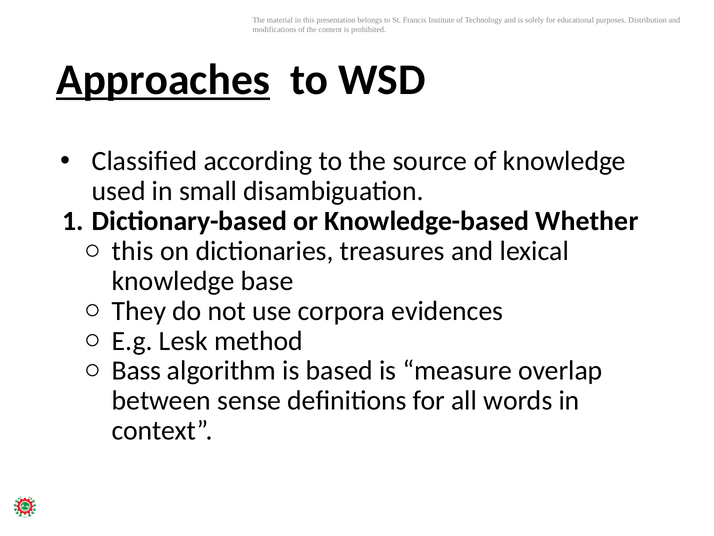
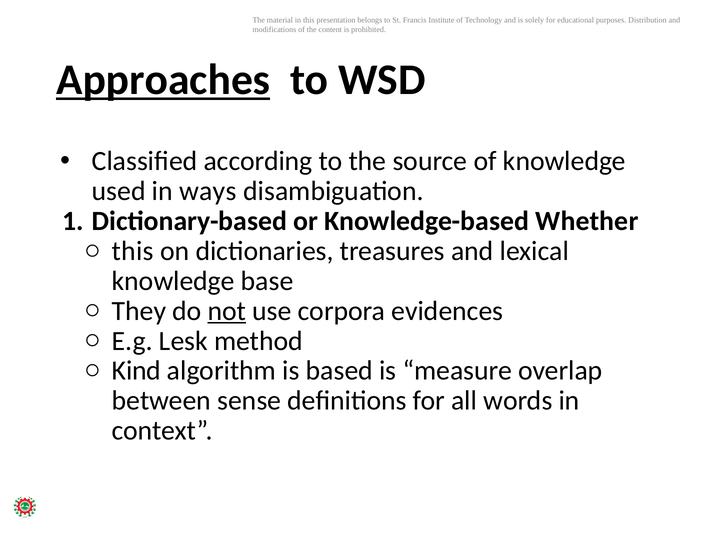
small: small -> ways (208, 191)
not underline: none -> present (227, 311)
Bass: Bass -> Kind (136, 370)
